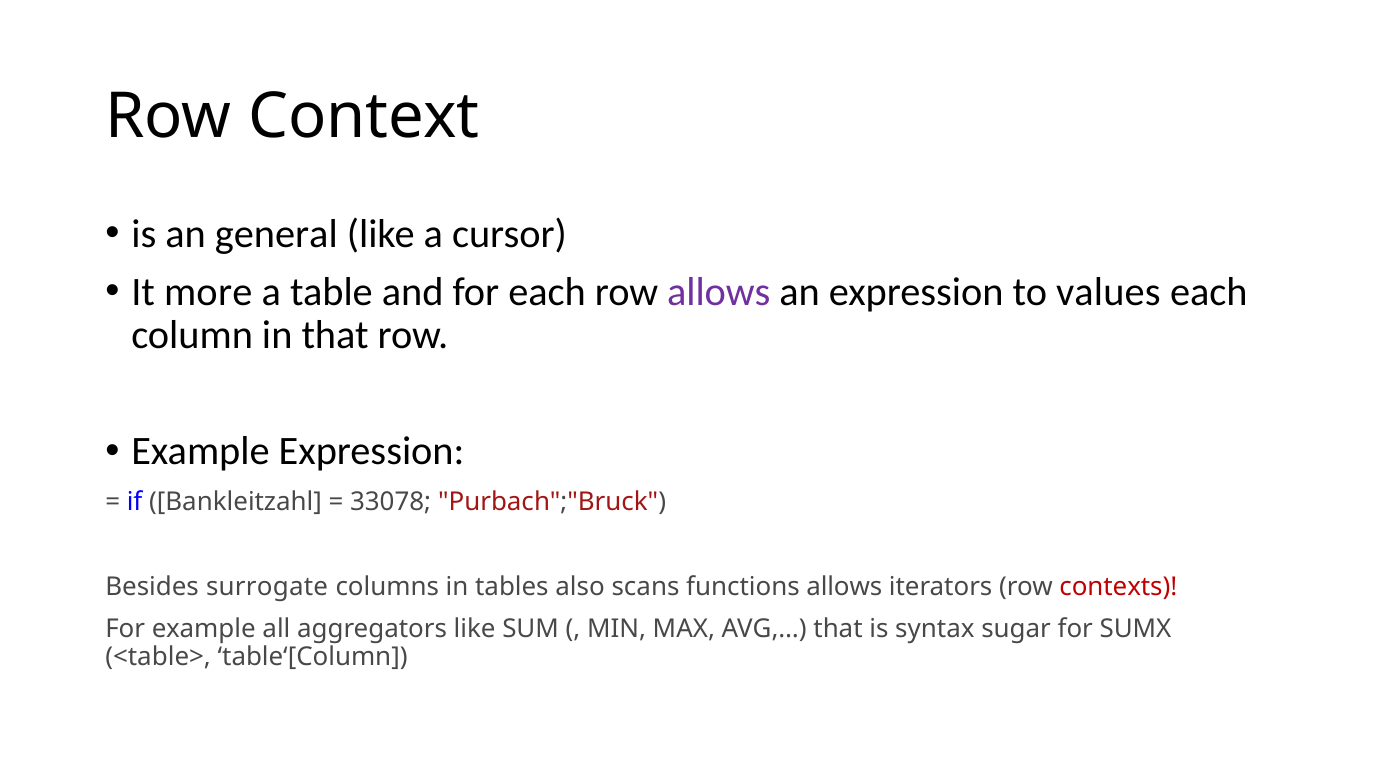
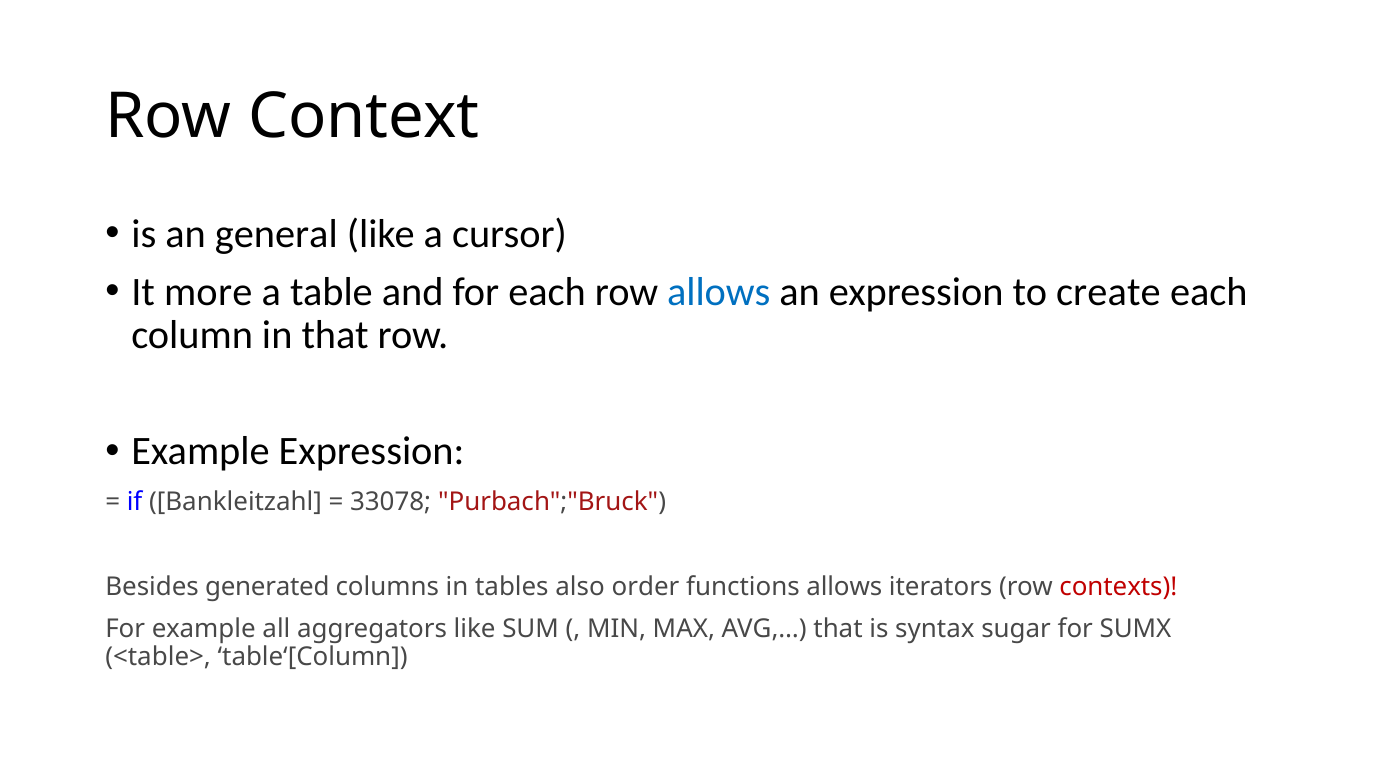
allows colour: purple -> blue (719, 292)
values: values -> create (1108, 292)
surrogate: surrogate -> generated (267, 586)
scans: scans -> order (645, 586)
